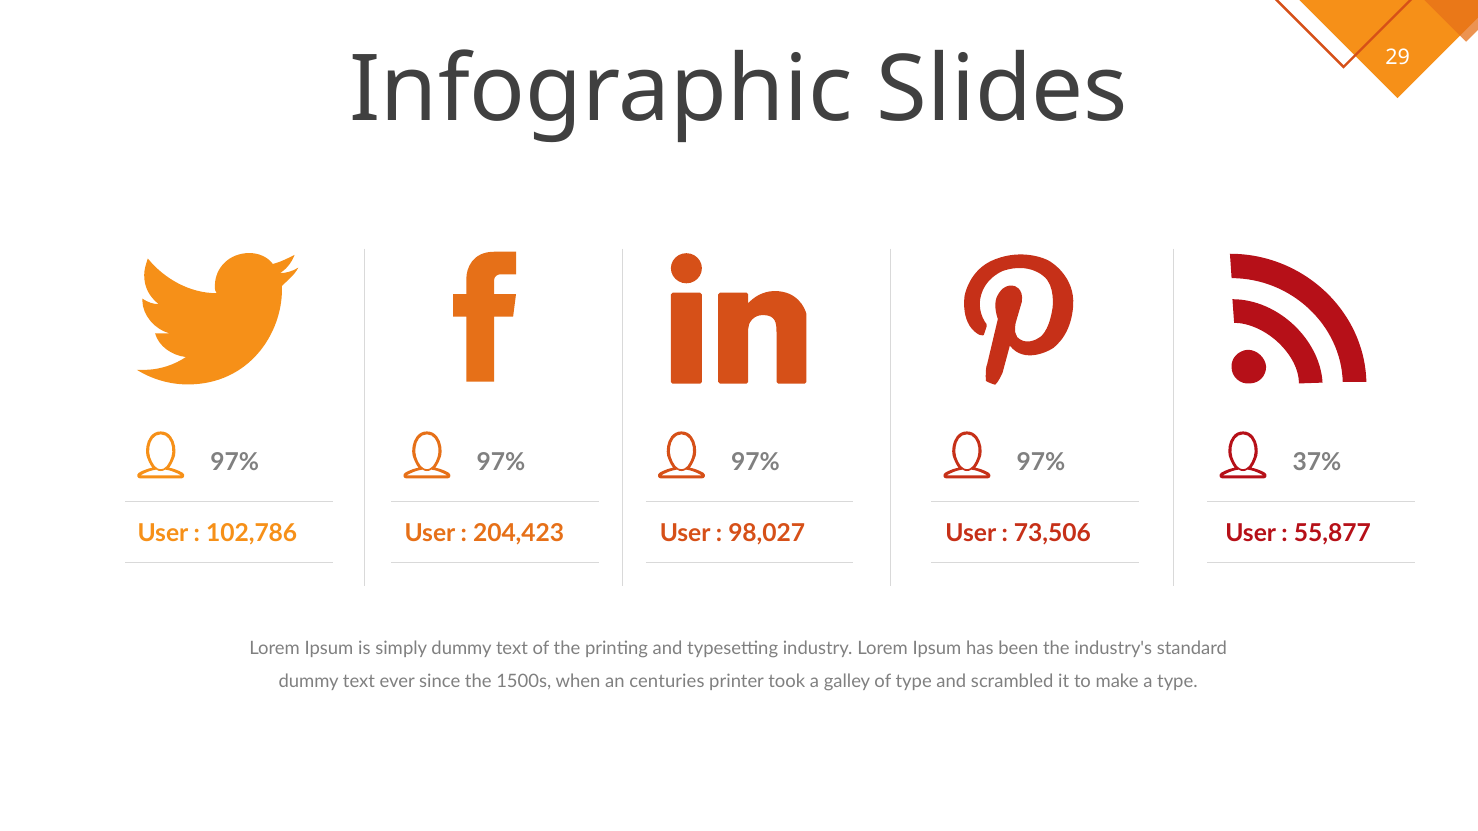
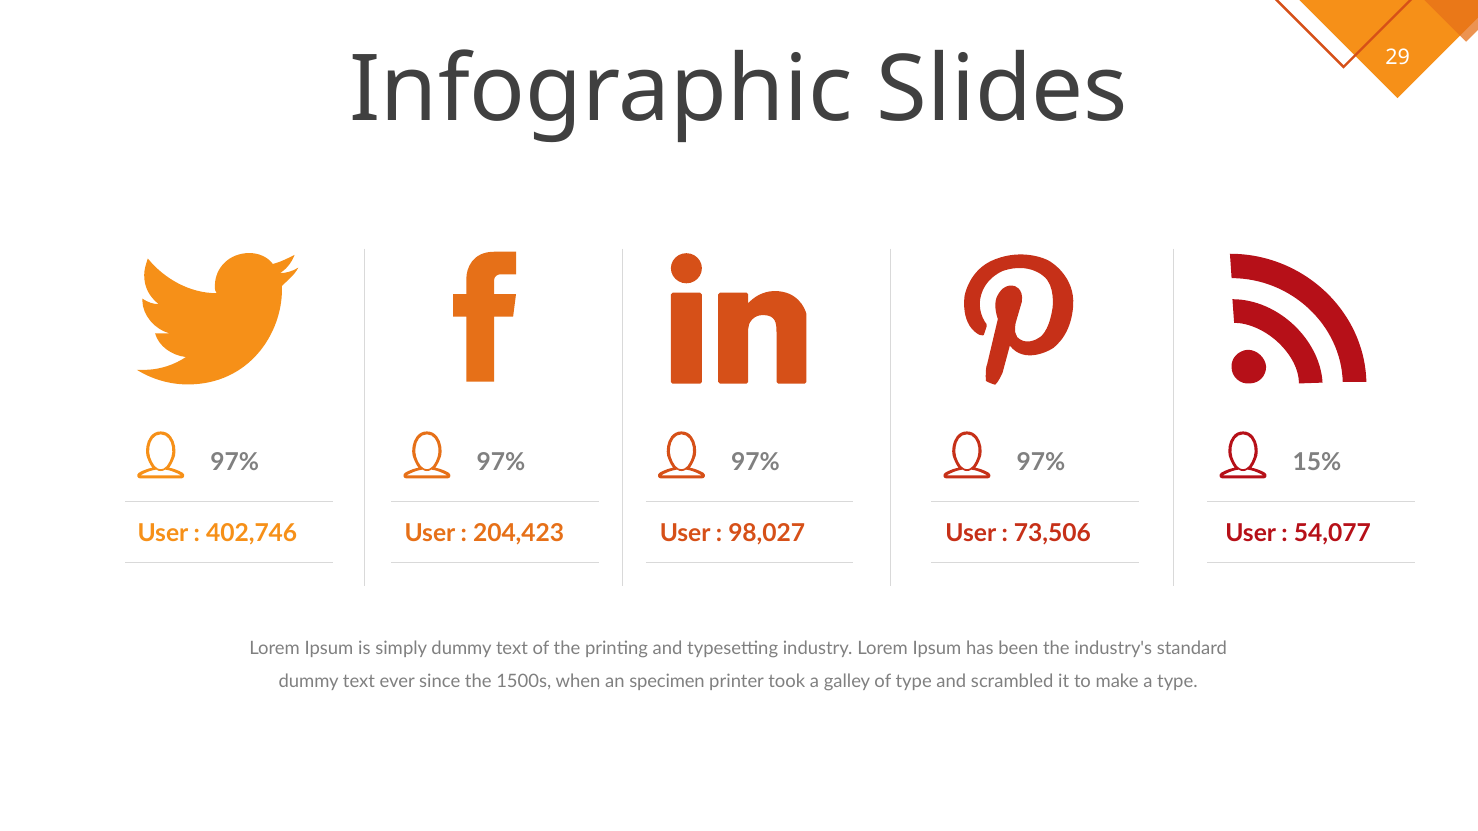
37%: 37% -> 15% (1317, 463)
102,786: 102,786 -> 402,746 (252, 534)
55,877: 55,877 -> 54,077 (1332, 534)
centuries: centuries -> specimen (667, 682)
